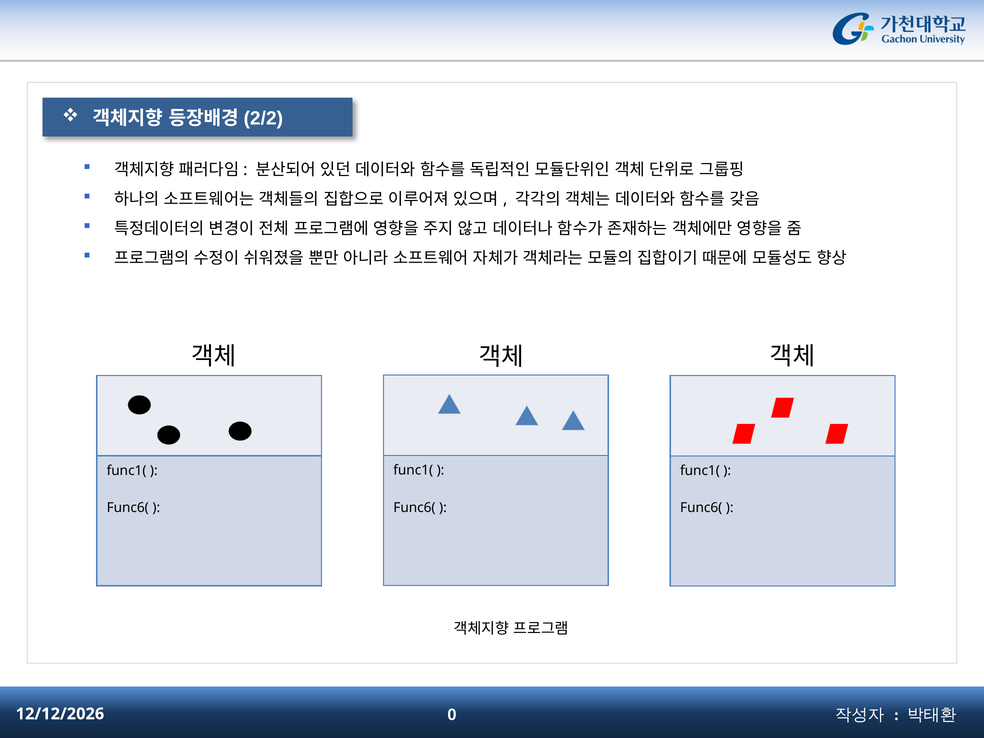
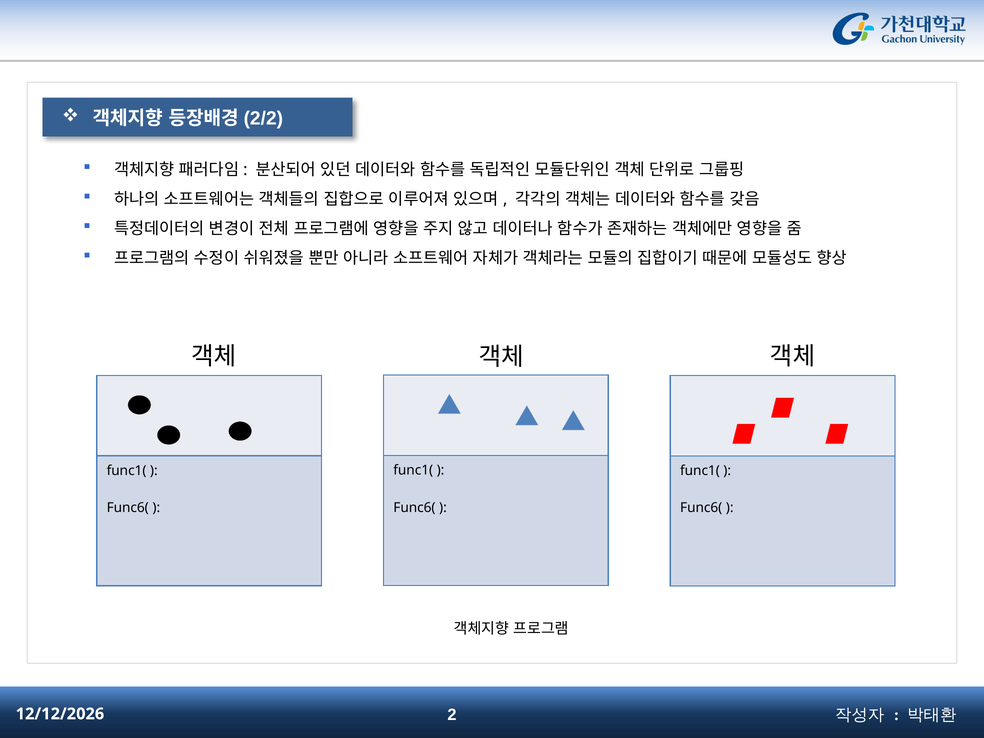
0: 0 -> 2 (452, 715)
